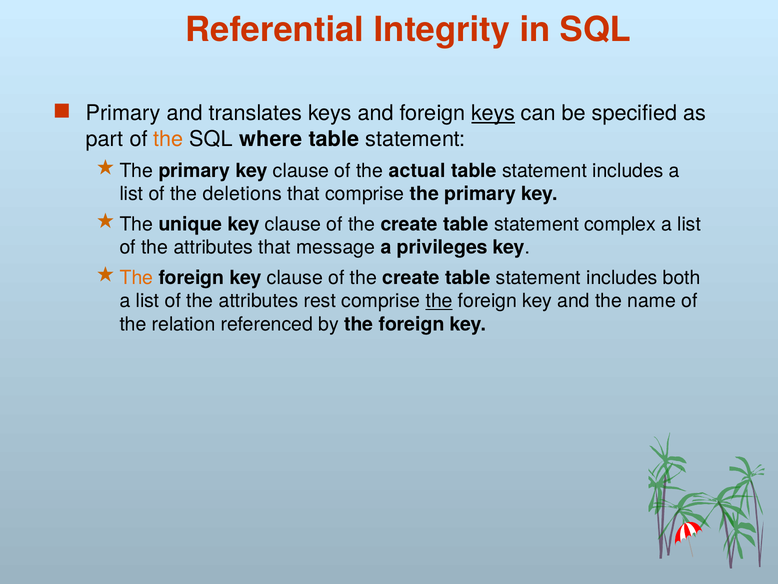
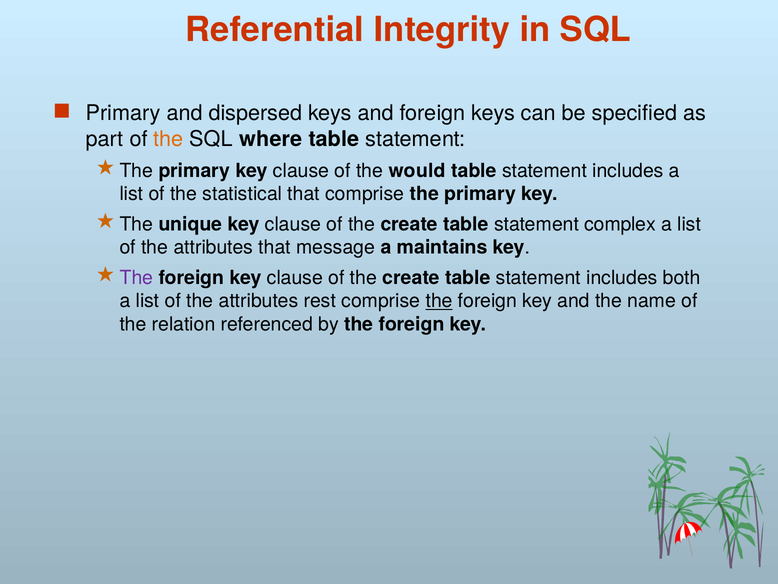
translates: translates -> dispersed (255, 113)
keys underline: present -> none (493, 113)
actual: actual -> would (417, 170)
deletions: deletions -> statistical (242, 194)
privileges: privileges -> maintains (442, 247)
The colour: orange -> purple (136, 277)
